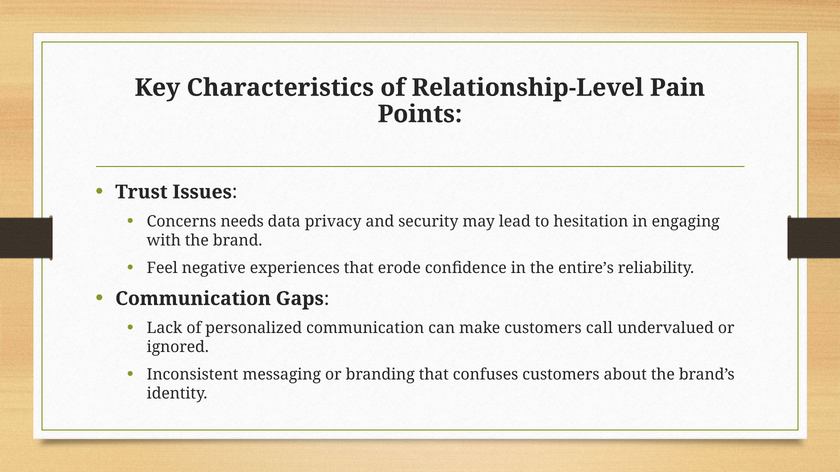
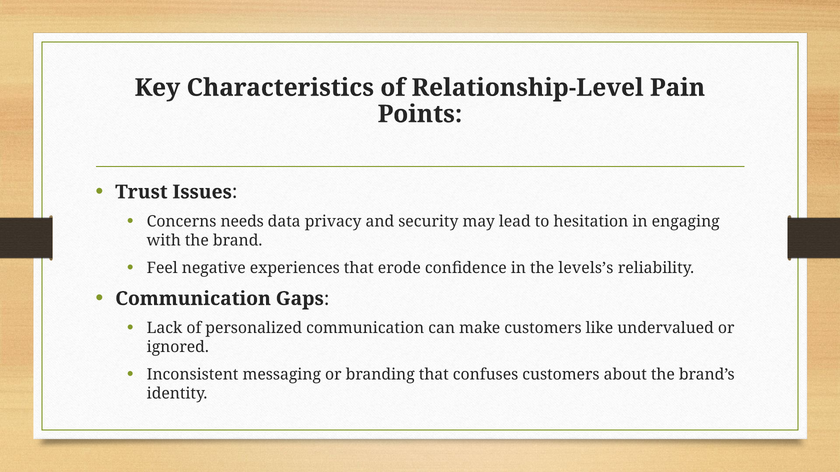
entire’s: entire’s -> levels’s (586, 268)
call: call -> like (599, 328)
